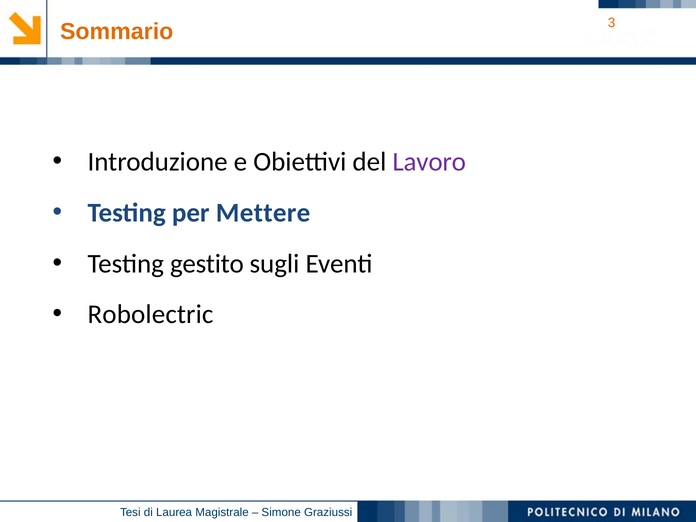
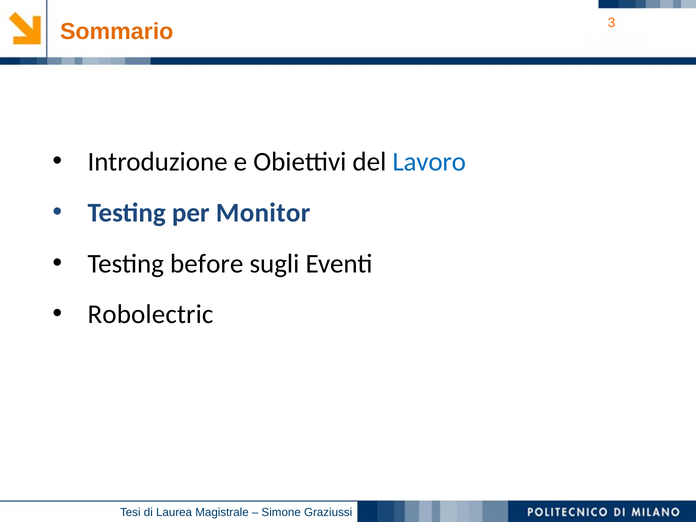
Lavoro colour: purple -> blue (429, 162)
Mettere: Mettere -> Monitor (263, 213)
gestito: gestito -> before (207, 264)
